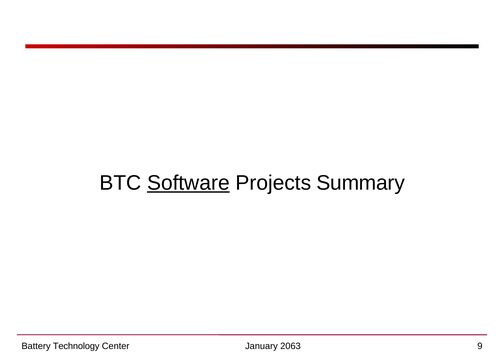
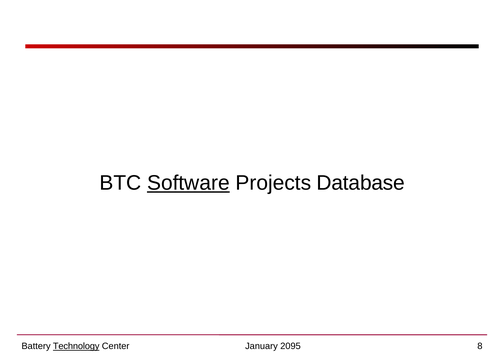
Summary: Summary -> Database (361, 183)
Technology underline: none -> present (76, 346)
2063: 2063 -> 2095 (291, 346)
9: 9 -> 8 (480, 346)
